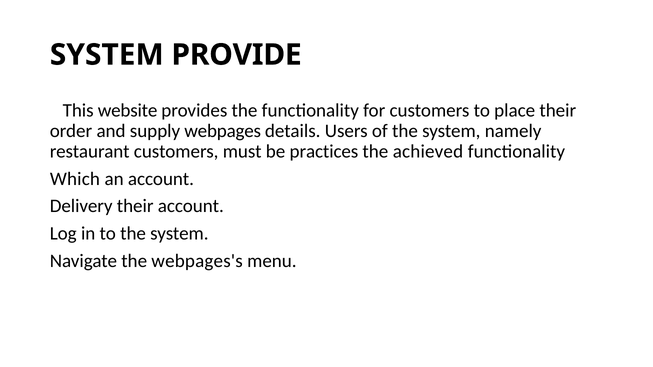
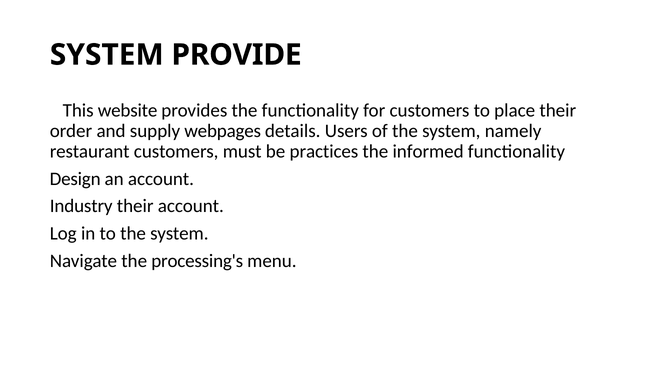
achieved: achieved -> informed (428, 152)
Which: Which -> Design (75, 179)
Delivery: Delivery -> Industry (81, 206)
webpages's: webpages's -> processing's (197, 261)
